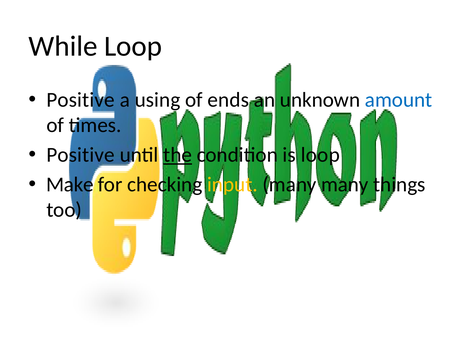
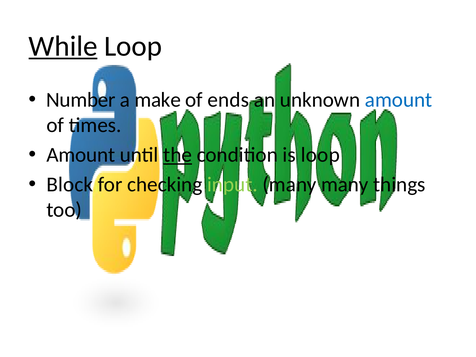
While underline: none -> present (63, 46)
Positive: Positive -> Number (81, 100)
using: using -> make (158, 100)
Positive: Positive -> Amount (81, 155)
Make: Make -> Block (70, 185)
input colour: yellow -> light green (232, 185)
